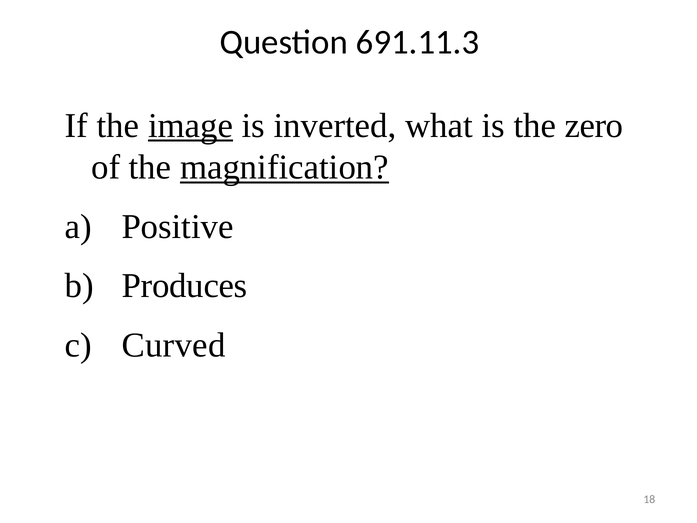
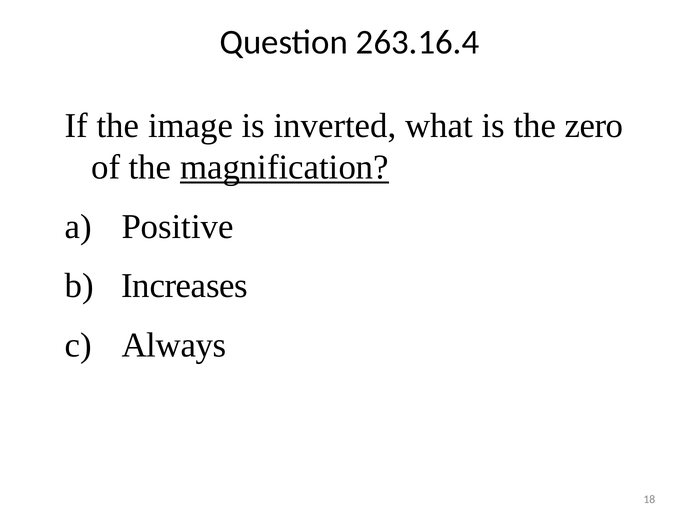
691.11.3: 691.11.3 -> 263.16.4 (418, 42)
image underline: present -> none (191, 126)
Produces: Produces -> Increases (185, 286)
Curved: Curved -> Always (174, 345)
